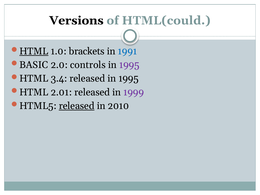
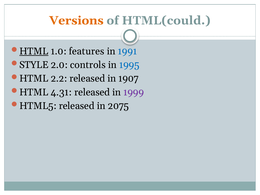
Versions colour: black -> orange (76, 20)
brackets: brackets -> features (87, 51)
BASIC: BASIC -> STYLE (34, 65)
1995 colour: purple -> blue (129, 65)
3.4: 3.4 -> 2.2 (59, 79)
released in 1995: 1995 -> 1907 (129, 79)
2.01: 2.01 -> 4.31 (61, 92)
released underline: present -> none (77, 106)
2010: 2010 -> 2075 (118, 106)
